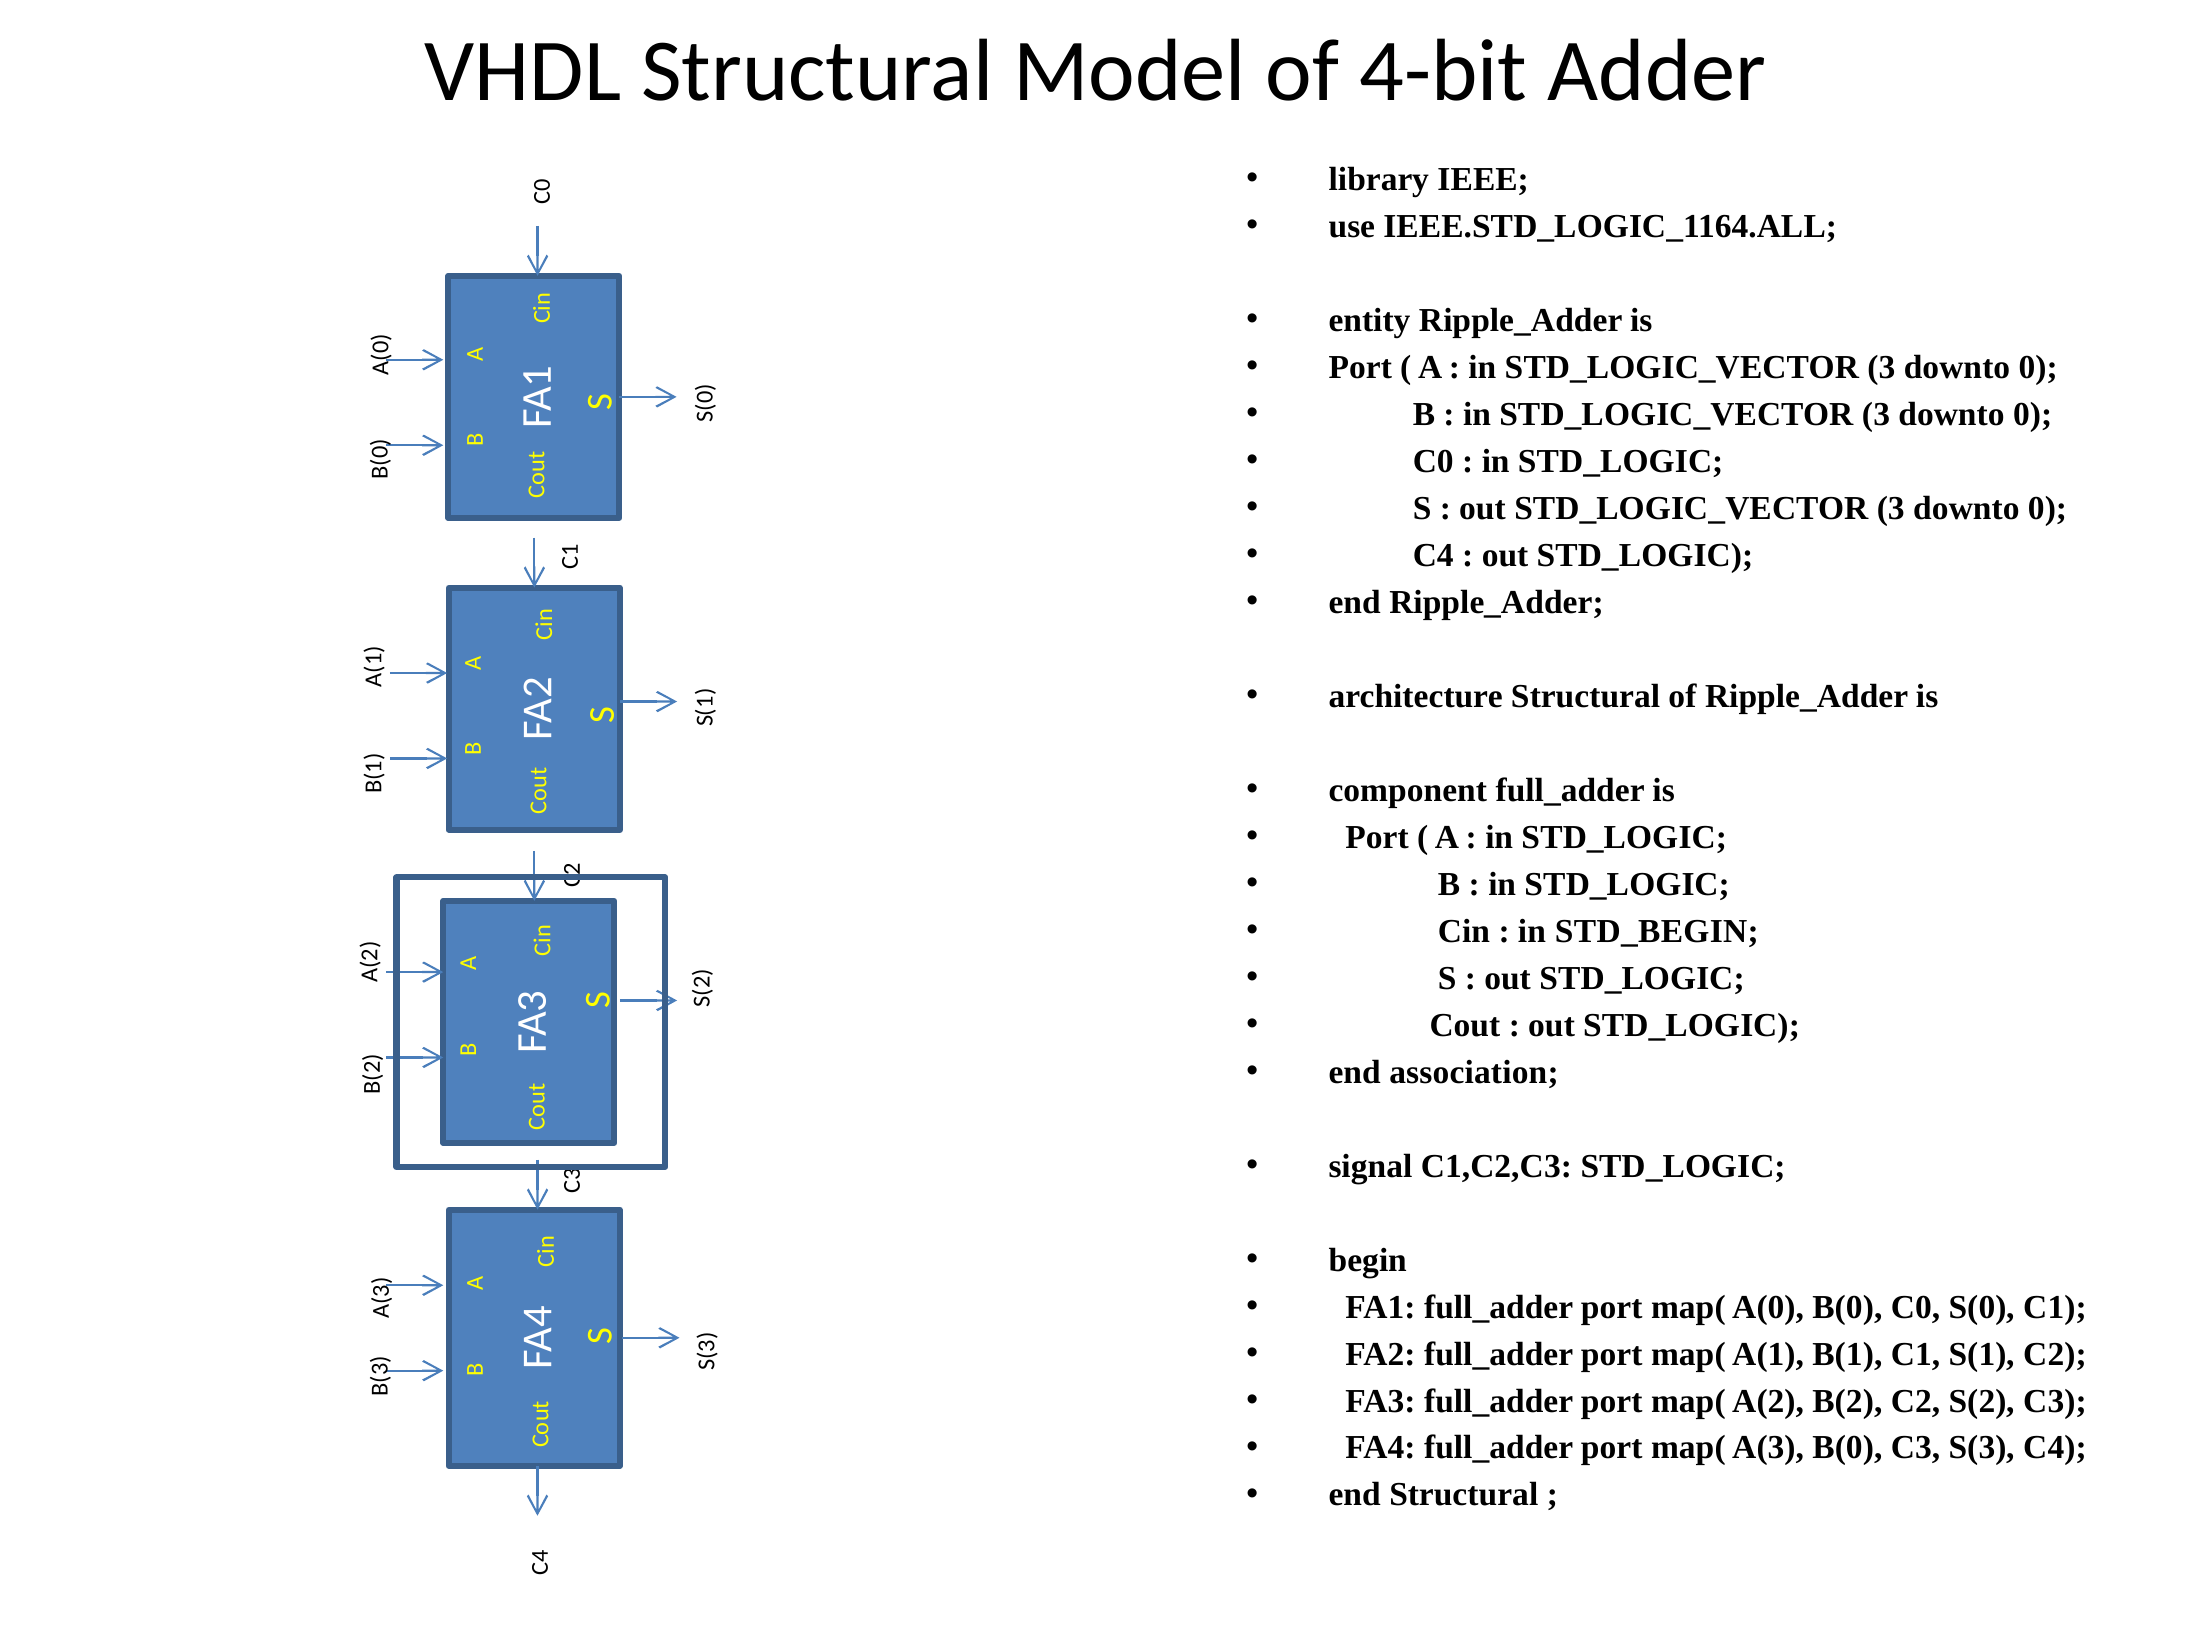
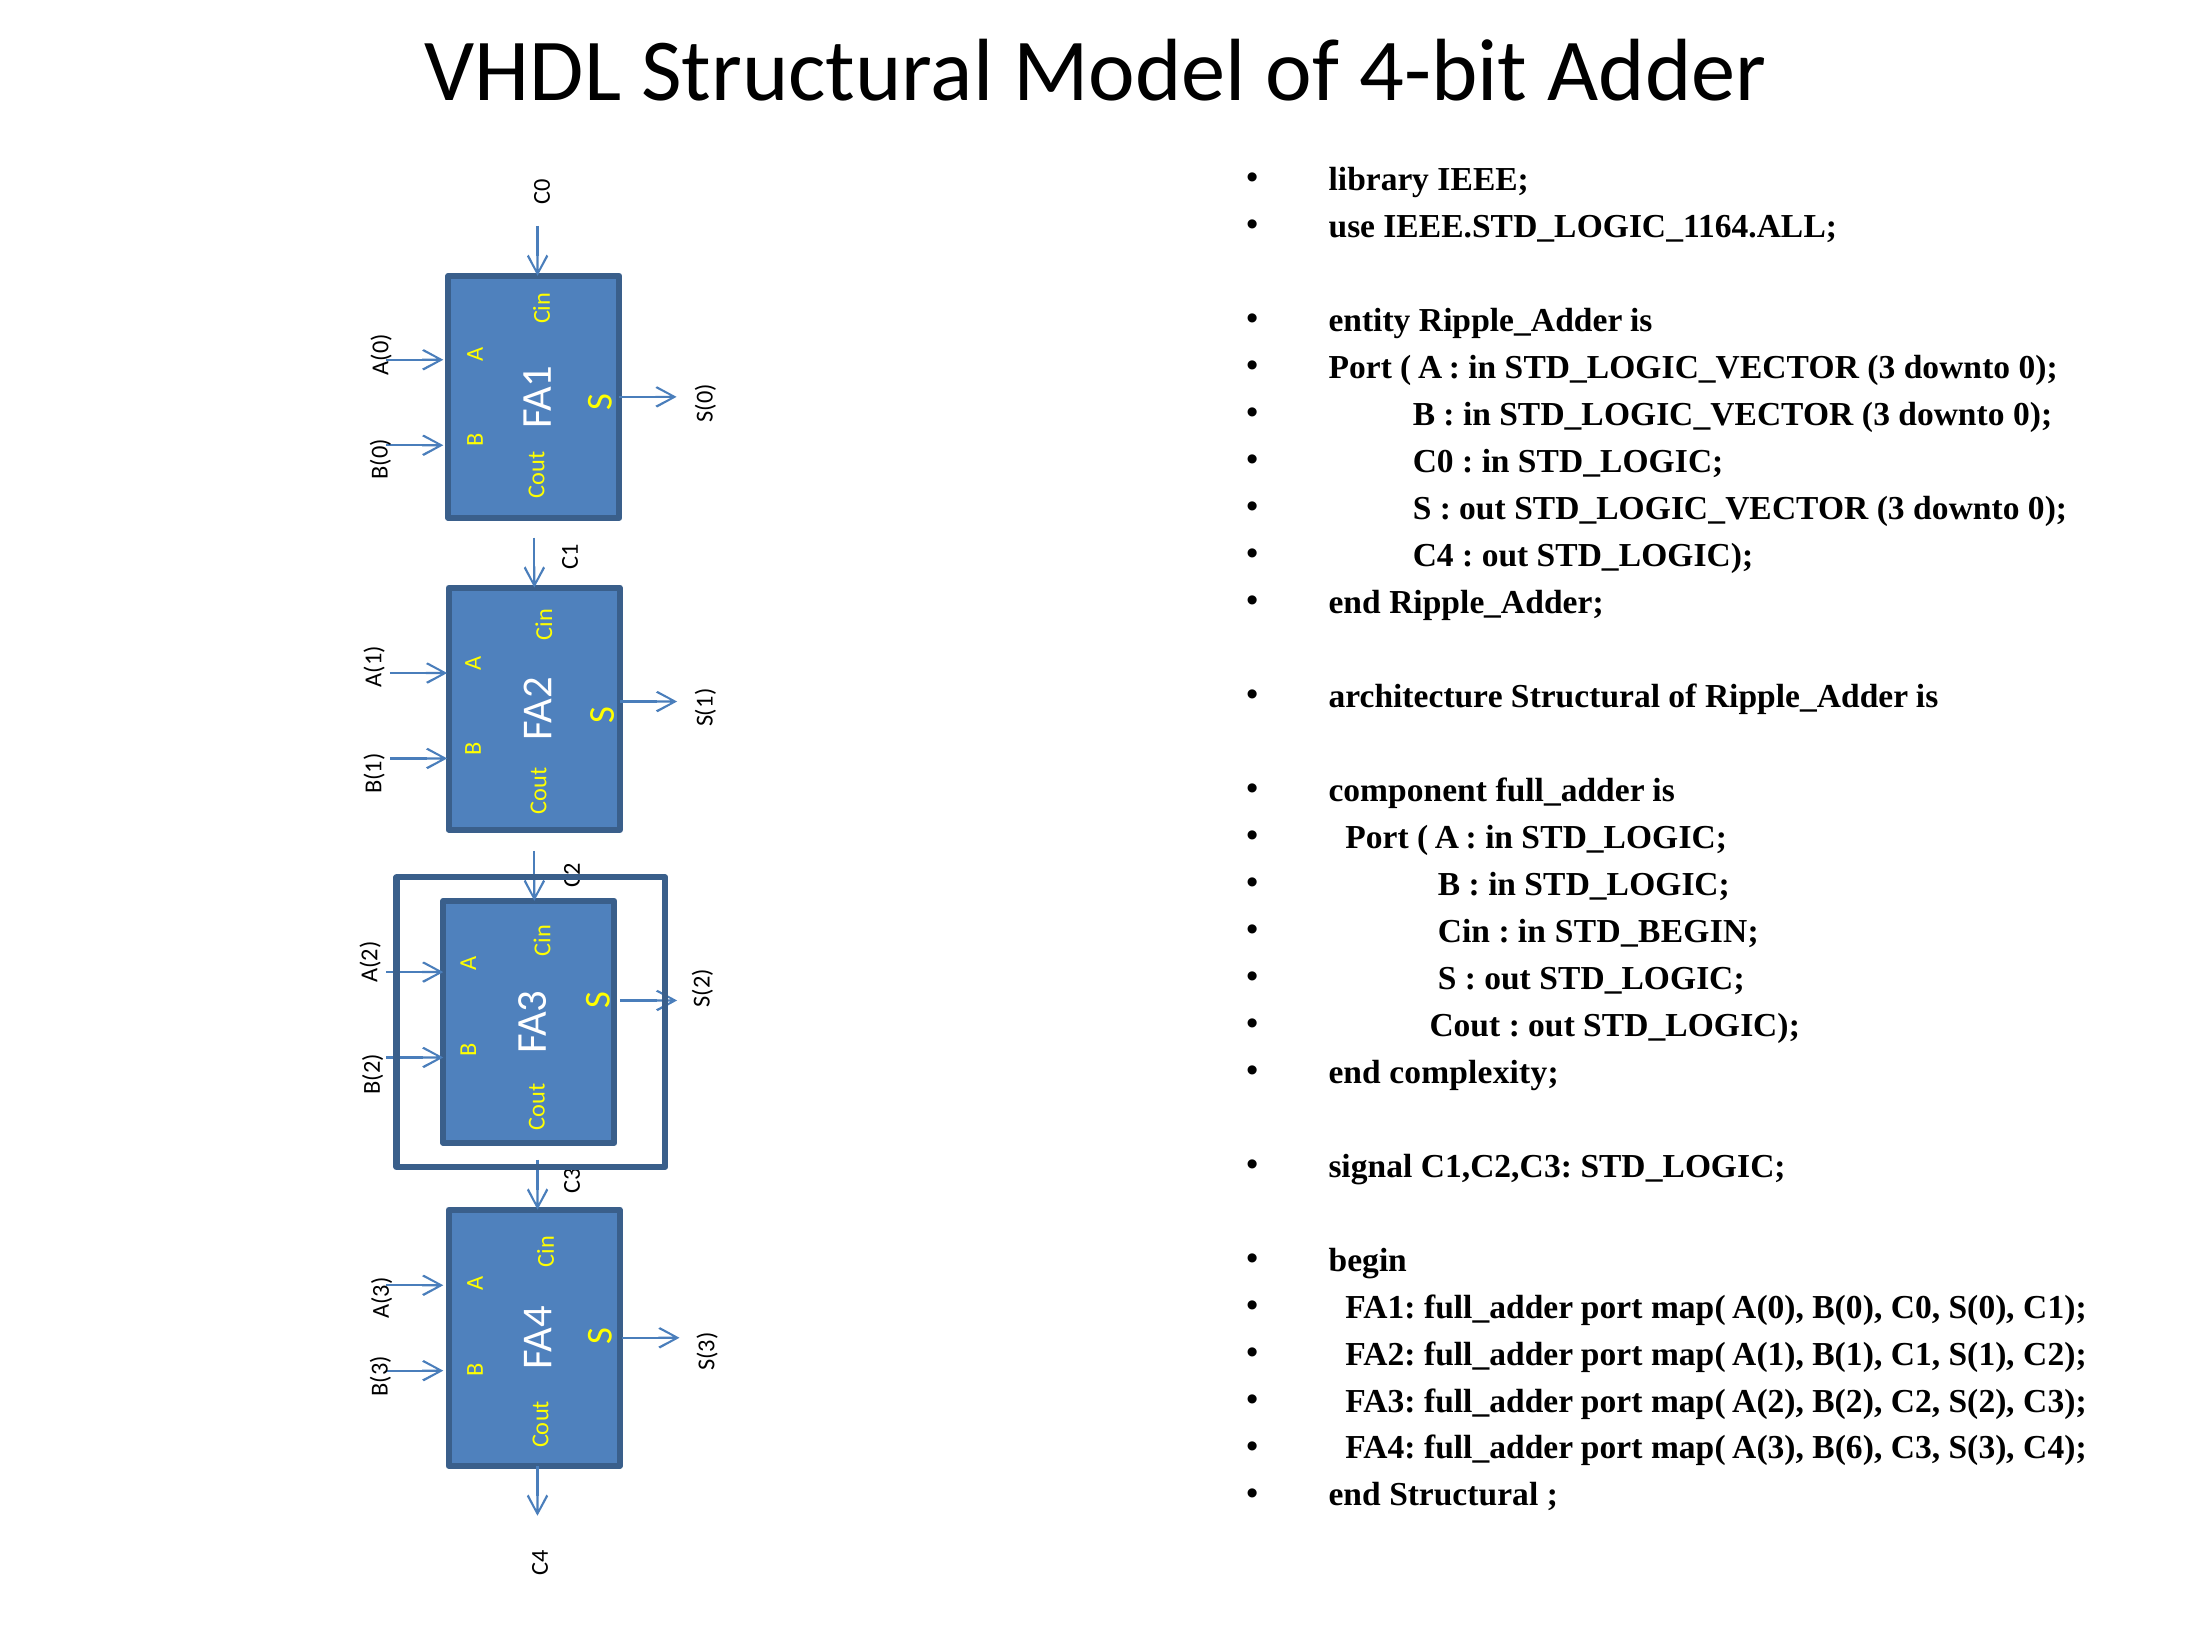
association: association -> complexity (1474, 1072)
A(3 B(0: B(0 -> B(6 (1847, 1448)
